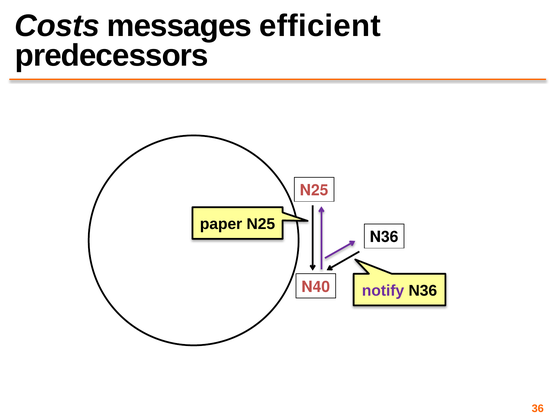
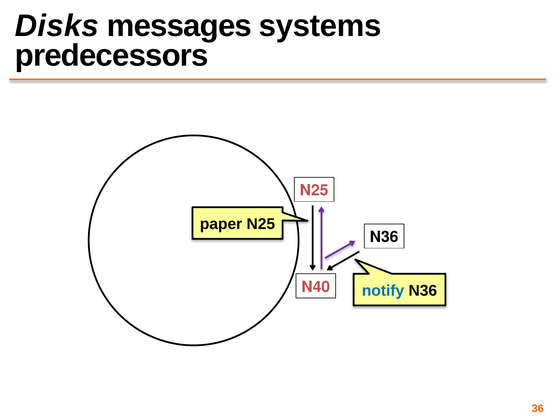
Costs: Costs -> Disks (57, 26)
efficient: efficient -> systems (320, 26)
notify colour: purple -> blue (383, 291)
